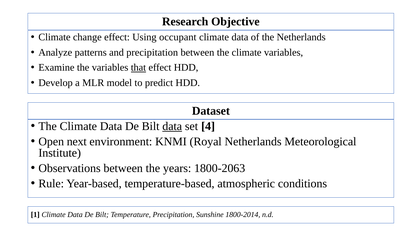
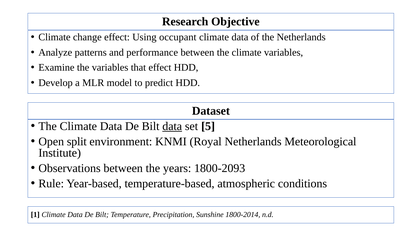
and precipitation: precipitation -> performance (152, 52)
that underline: present -> none (138, 68)
4: 4 -> 5 (208, 126)
next: next -> split (77, 141)
1800-2063: 1800-2063 -> 1800-2093 (220, 168)
